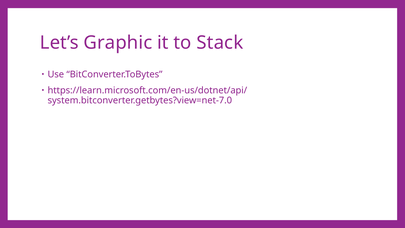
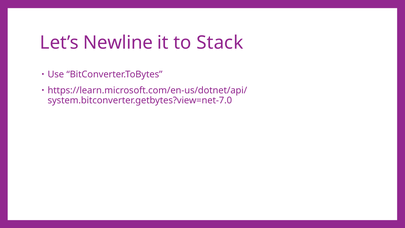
Graphic: Graphic -> Newline (118, 43)
